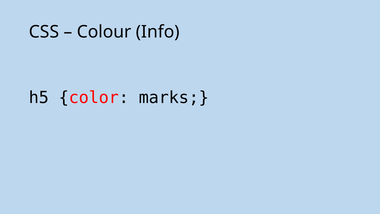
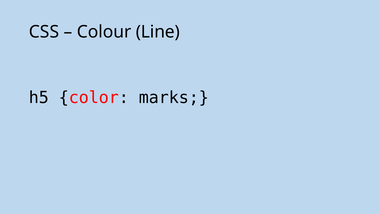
Info: Info -> Line (158, 32)
